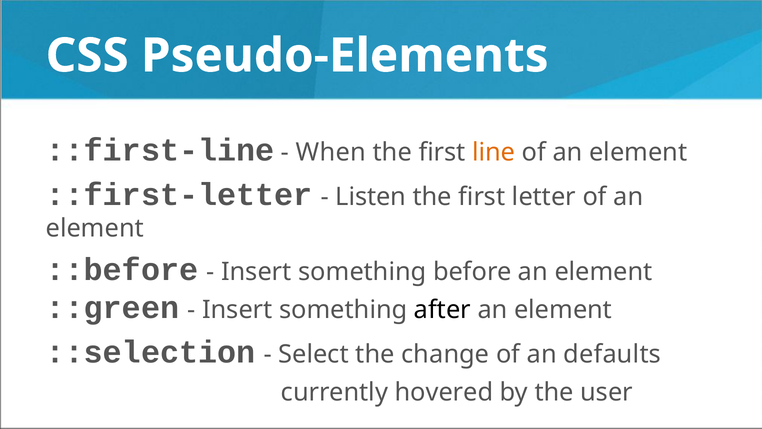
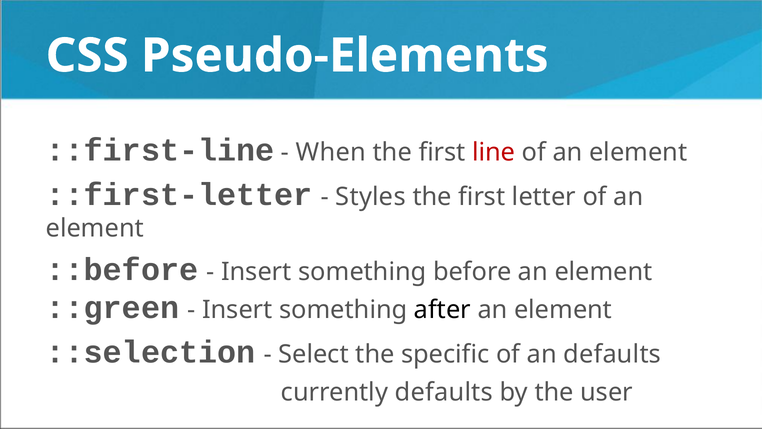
line colour: orange -> red (494, 152)
Listen: Listen -> Styles (371, 196)
change: change -> specific (445, 354)
currently hovered: hovered -> defaults (444, 392)
